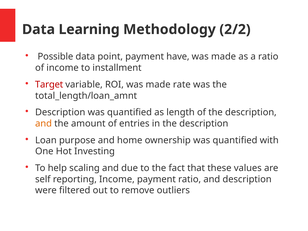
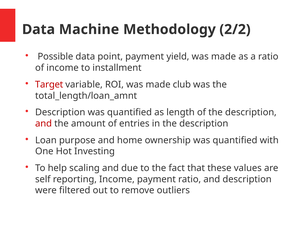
Learning: Learning -> Machine (89, 29)
have: have -> yield (178, 57)
rate: rate -> club (182, 85)
and colour: orange -> red (44, 124)
